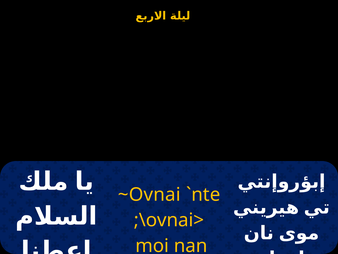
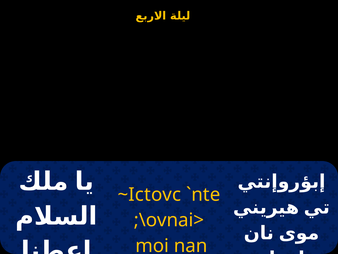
~Ovnai: ~Ovnai -> ~Ictovc (149, 194)
